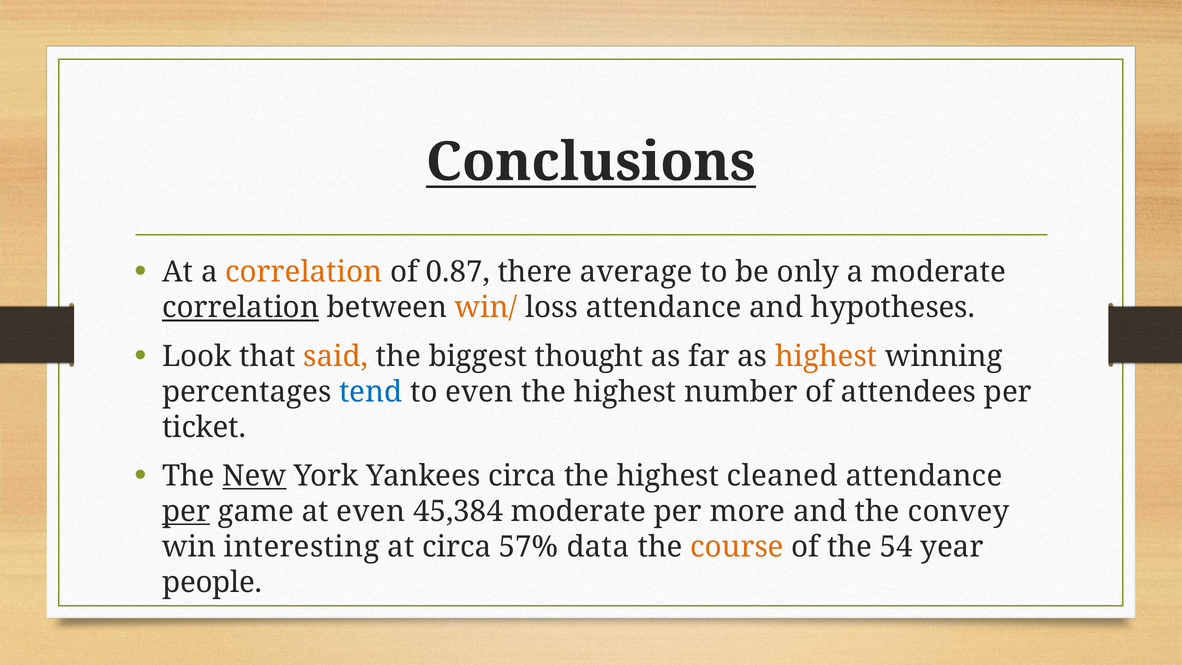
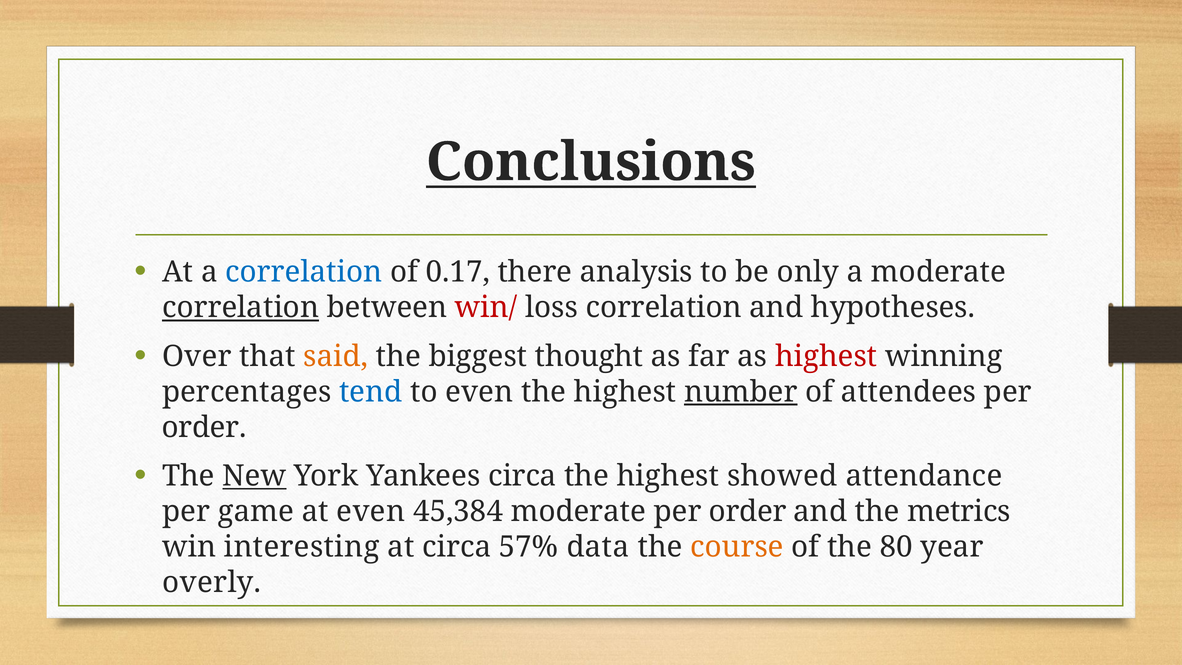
correlation colour: orange -> blue (304, 272)
0.87: 0.87 -> 0.17 (458, 272)
average: average -> analysis (636, 272)
win/ colour: orange -> red (486, 308)
loss attendance: attendance -> correlation (664, 308)
Look: Look -> Over (197, 356)
highest colour: orange -> red (826, 356)
number underline: none -> present (741, 392)
ticket: ticket -> order (204, 427)
cleaned: cleaned -> showed (782, 476)
per underline: present -> none (186, 511)
more: more -> order (748, 511)
convey: convey -> metrics (959, 511)
54: 54 -> 80 (896, 547)
people: people -> overly (212, 582)
